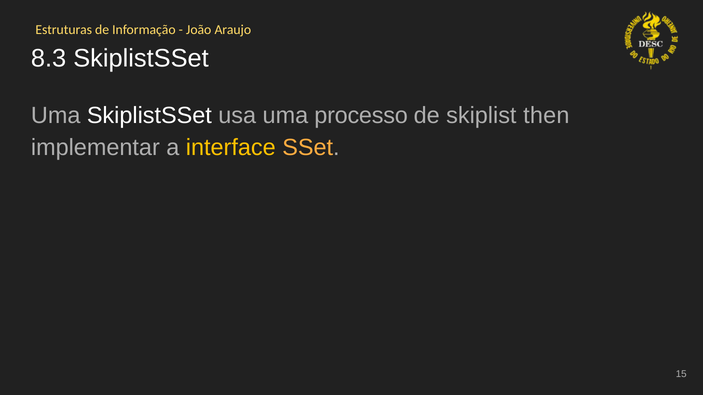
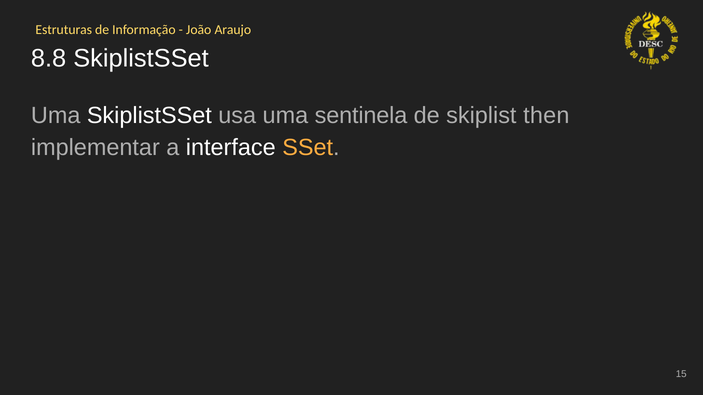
8.3: 8.3 -> 8.8 (49, 58)
processo: processo -> sentinela (361, 116)
interface colour: yellow -> white (231, 148)
